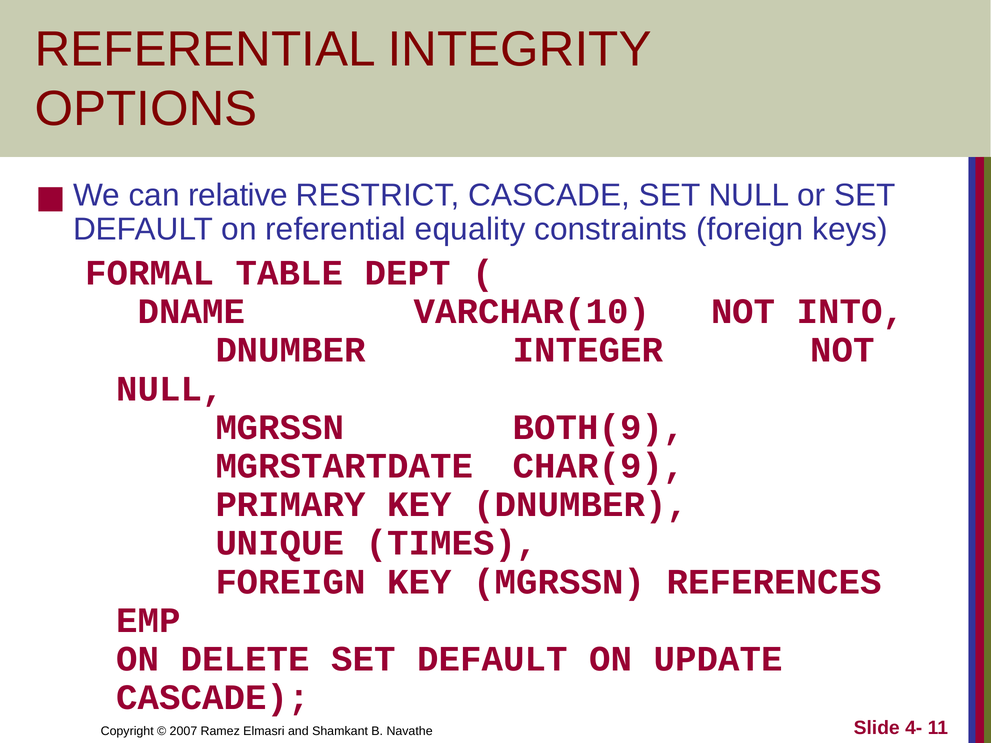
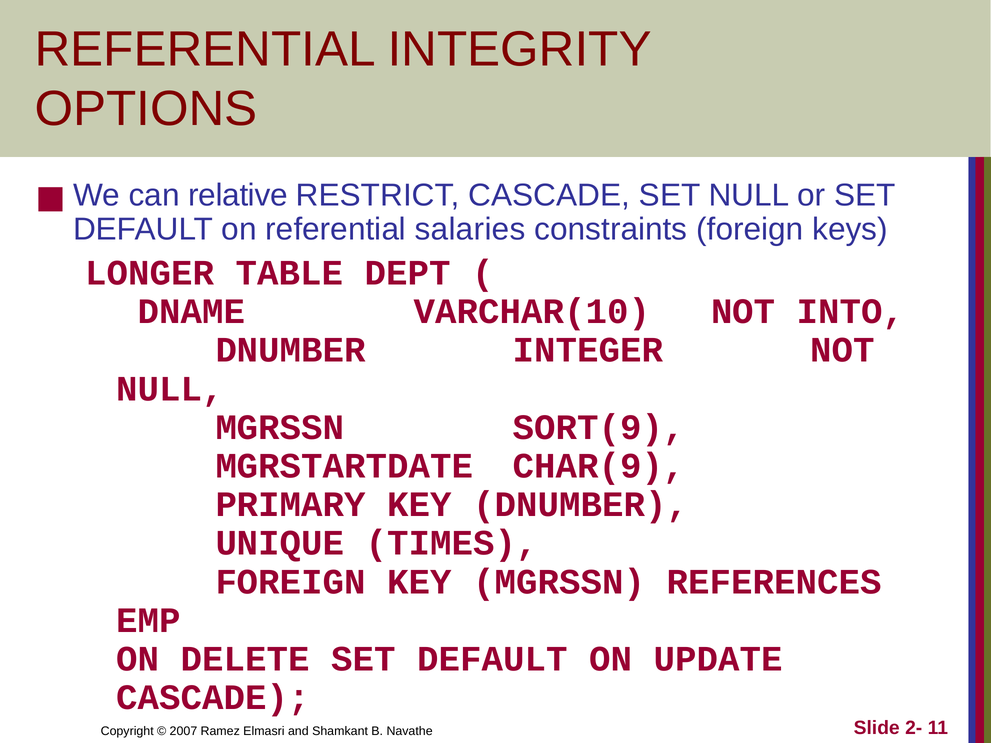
equality: equality -> salaries (470, 229)
FORMAL: FORMAL -> LONGER (150, 273)
BOTH(9: BOTH(9 -> SORT(9 (599, 427)
4-: 4- -> 2- (914, 728)
